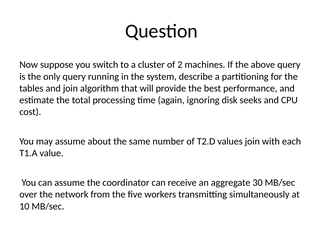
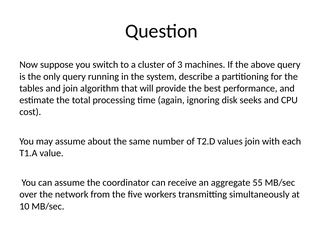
2: 2 -> 3 (180, 65)
30: 30 -> 55 (258, 183)
